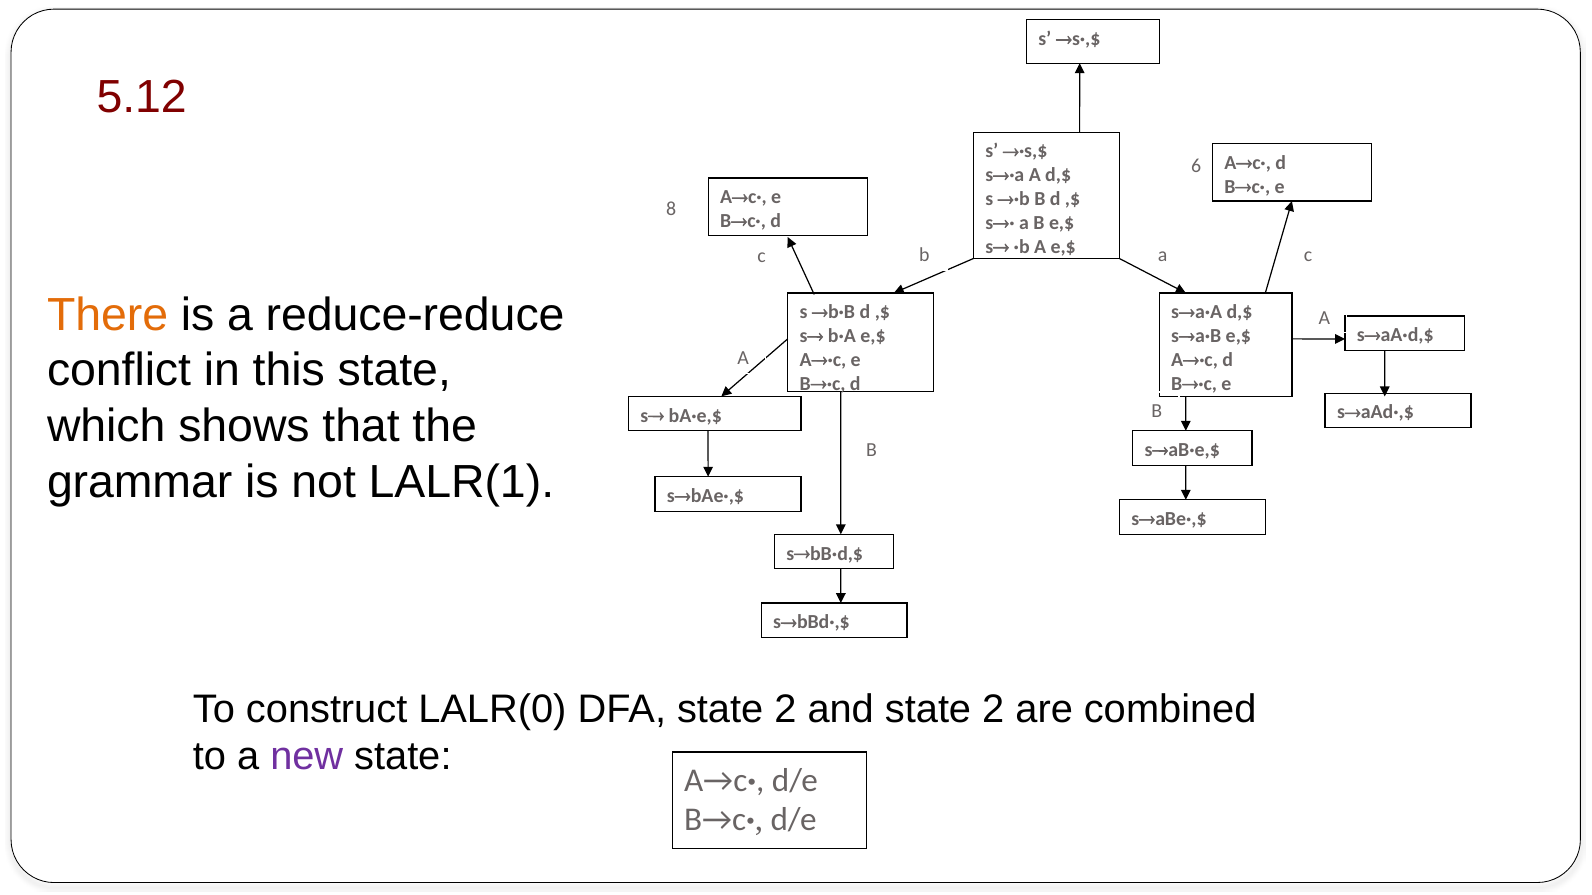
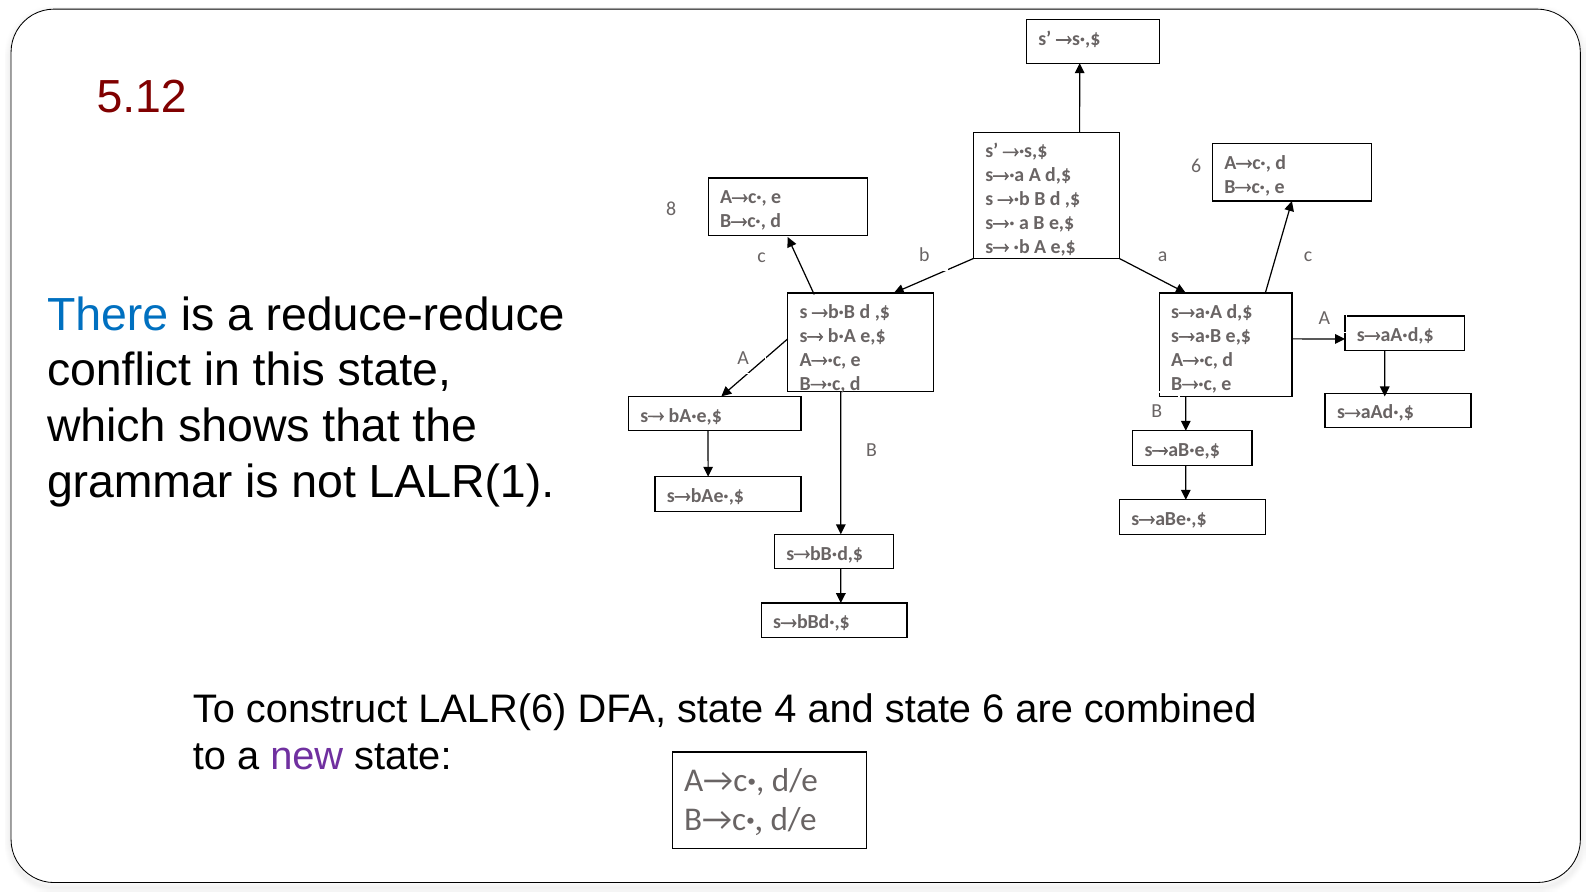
There colour: orange -> blue (108, 315)
LALR(0: LALR(0 -> LALR(6 (492, 709)
DFA state 2: 2 -> 4 (785, 709)
and state 2: 2 -> 6 (993, 709)
